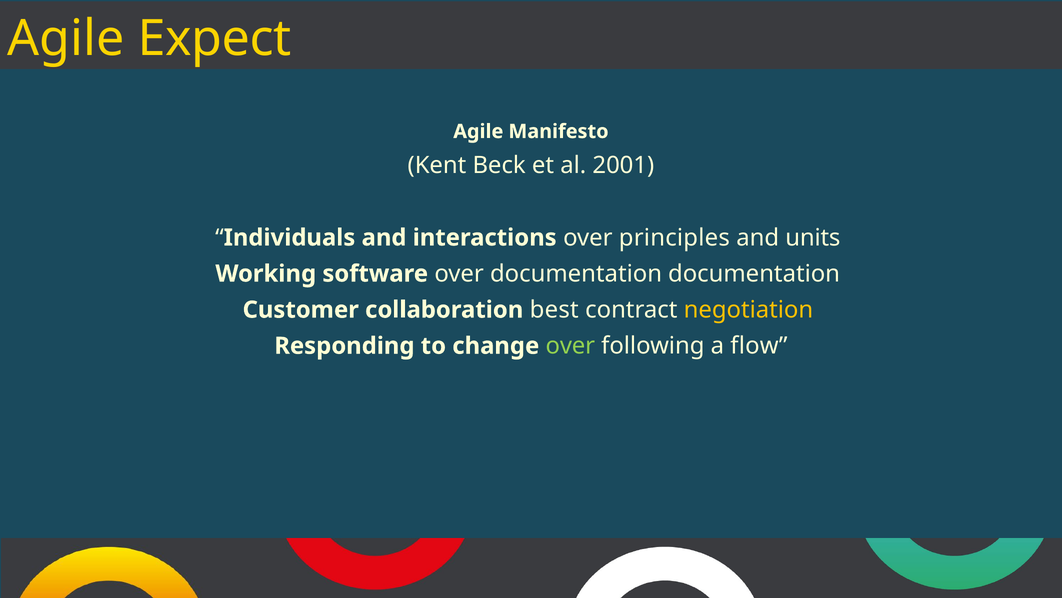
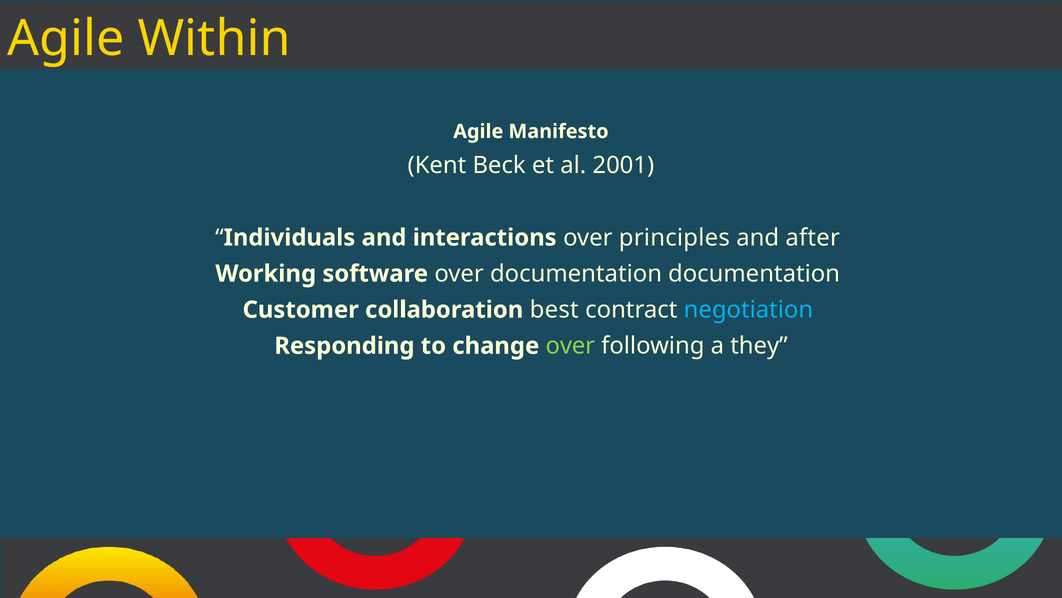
Expect: Expect -> Within (214, 39)
units: units -> after (813, 237)
negotiation colour: yellow -> light blue (748, 310)
flow: flow -> they (759, 346)
